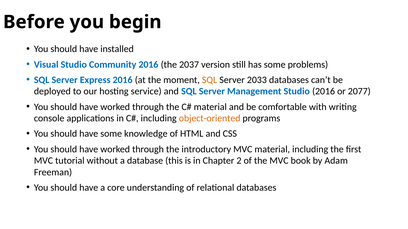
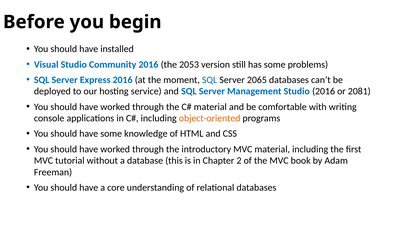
2037: 2037 -> 2053 (189, 65)
SQL colour: orange -> blue (210, 80)
2033: 2033 -> 2065 (257, 80)
2077: 2077 -> 2081 (359, 92)
